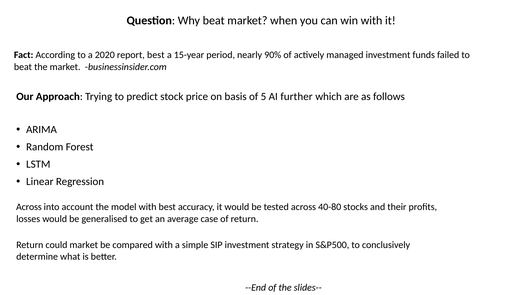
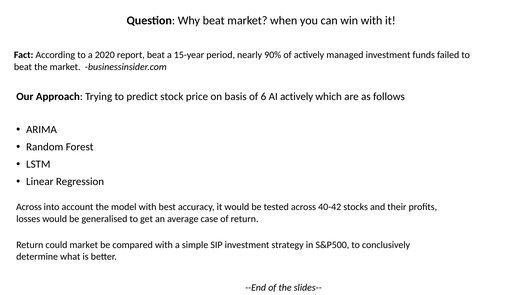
report best: best -> beat (156, 55)
5: 5 -> 6 (263, 97)
AI further: further -> actively (297, 97)
40-80: 40-80 -> 40-42 (330, 207)
